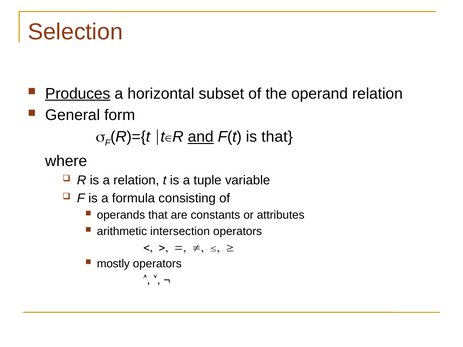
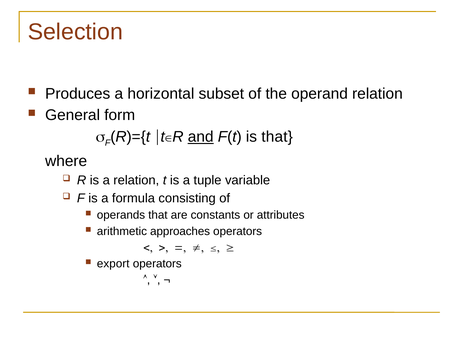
Produces underline: present -> none (78, 94)
intersection: intersection -> approaches (180, 232)
mostly: mostly -> export (113, 264)
